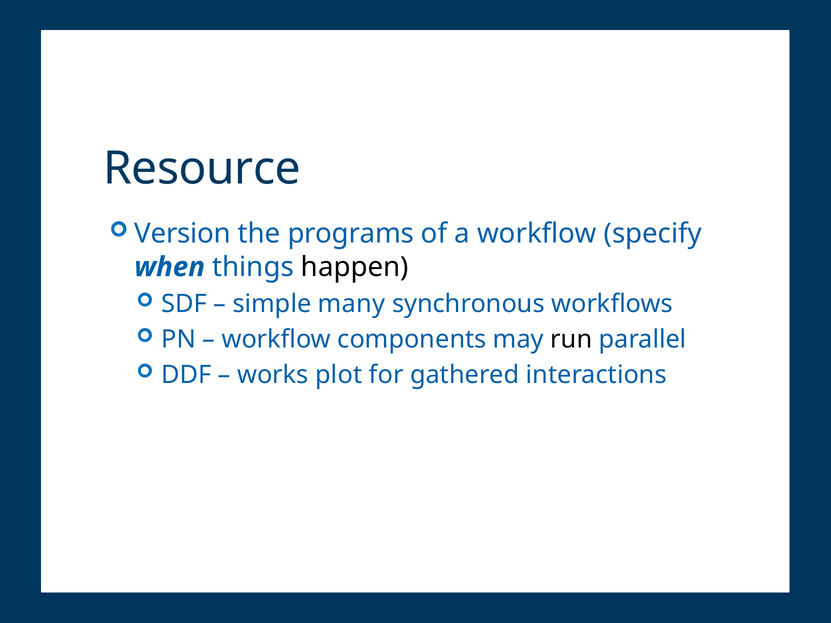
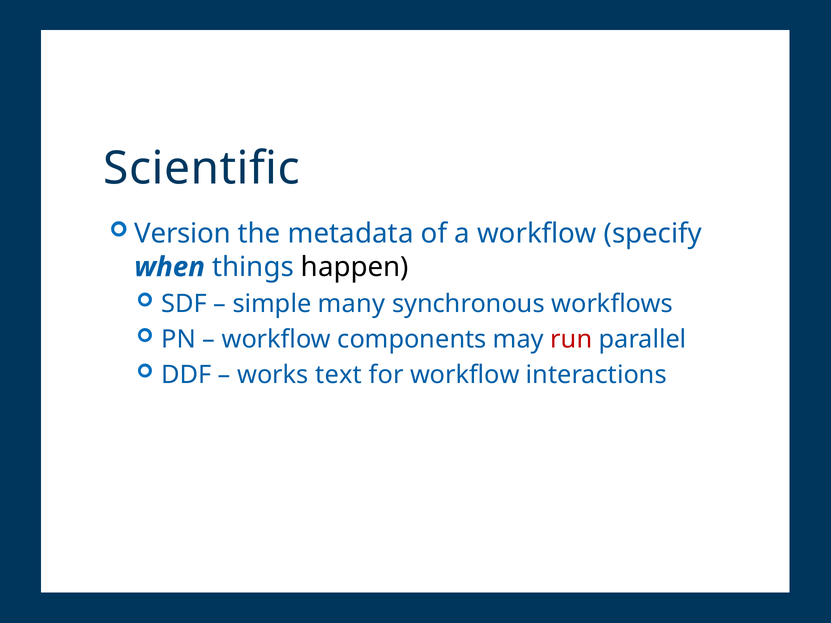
Resource: Resource -> Scientific (202, 169)
programs: programs -> metadata (351, 234)
run colour: black -> red (571, 339)
plot: plot -> text (339, 375)
for gathered: gathered -> workflow (465, 375)
